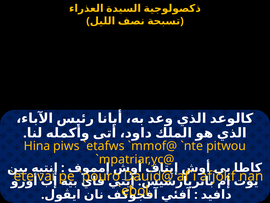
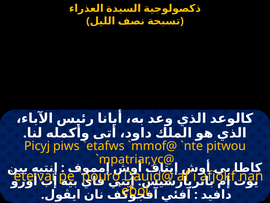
Hina: Hina -> Picyj (37, 146)
